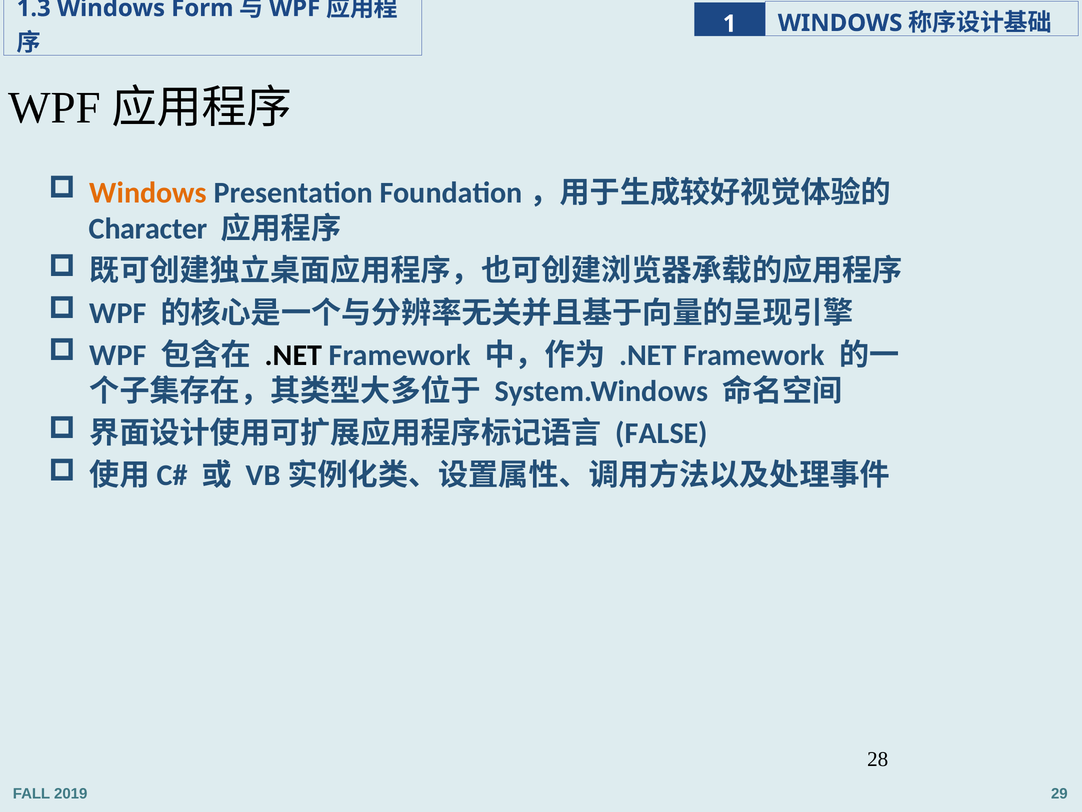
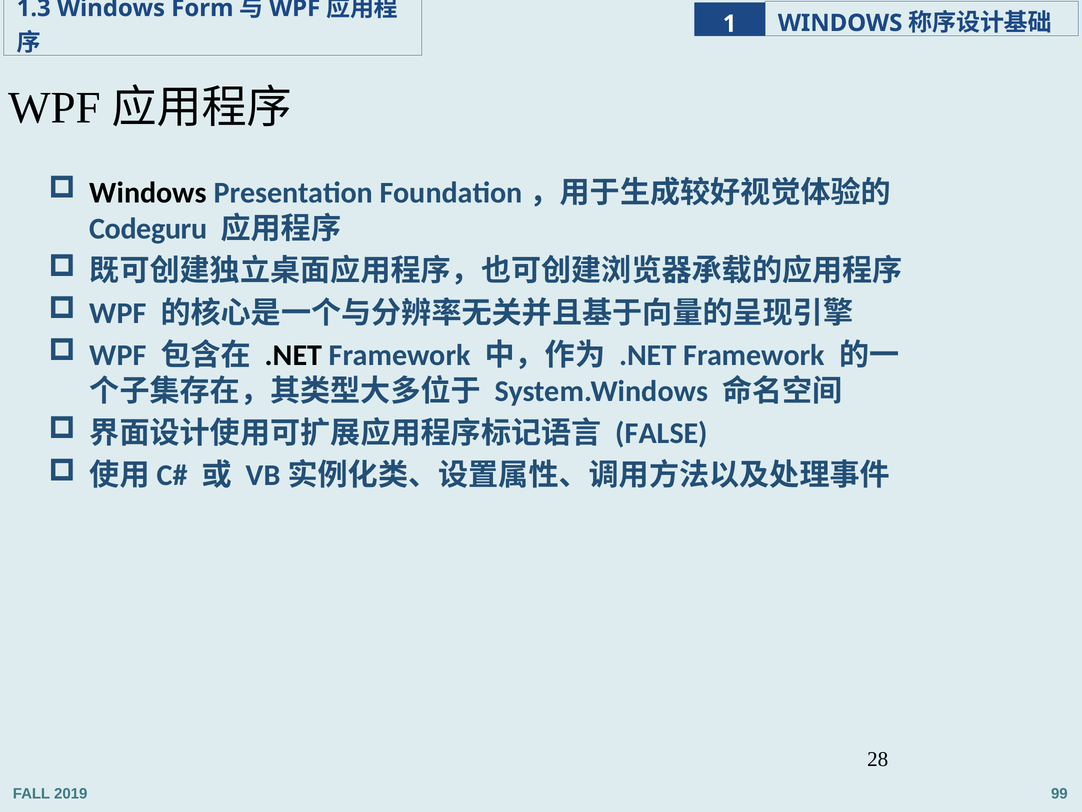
Windows colour: orange -> black (148, 193)
Character: Character -> Codeguru (148, 229)
29: 29 -> 99 (1059, 794)
